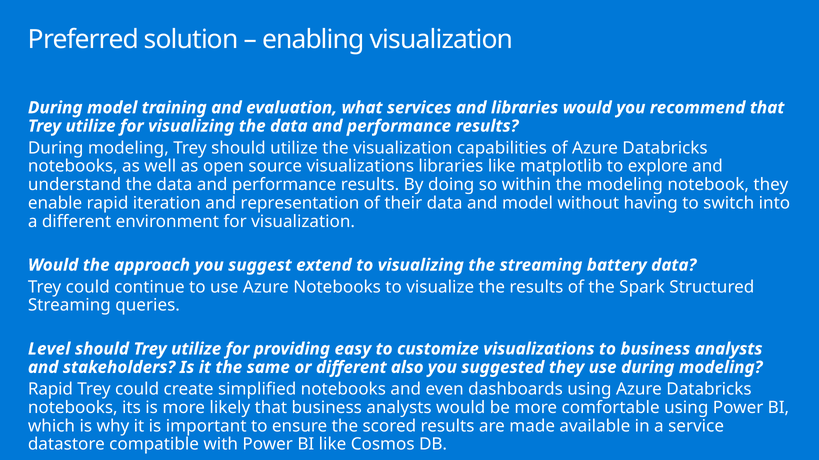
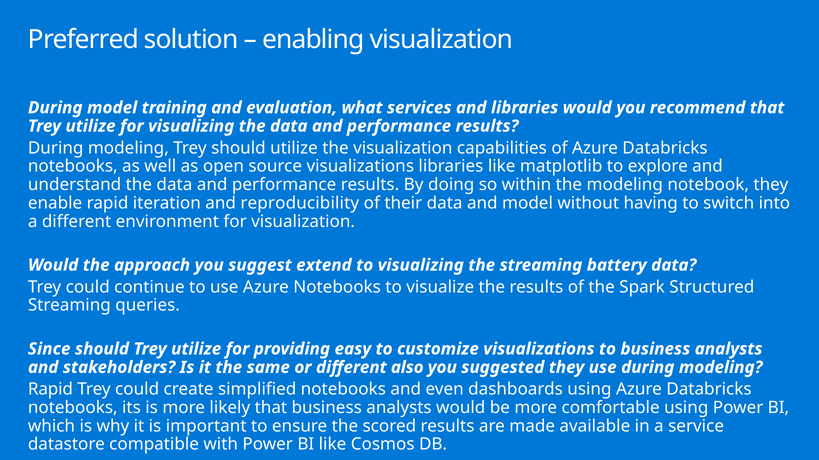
representation: representation -> reproducibility (300, 203)
Level: Level -> Since (49, 349)
